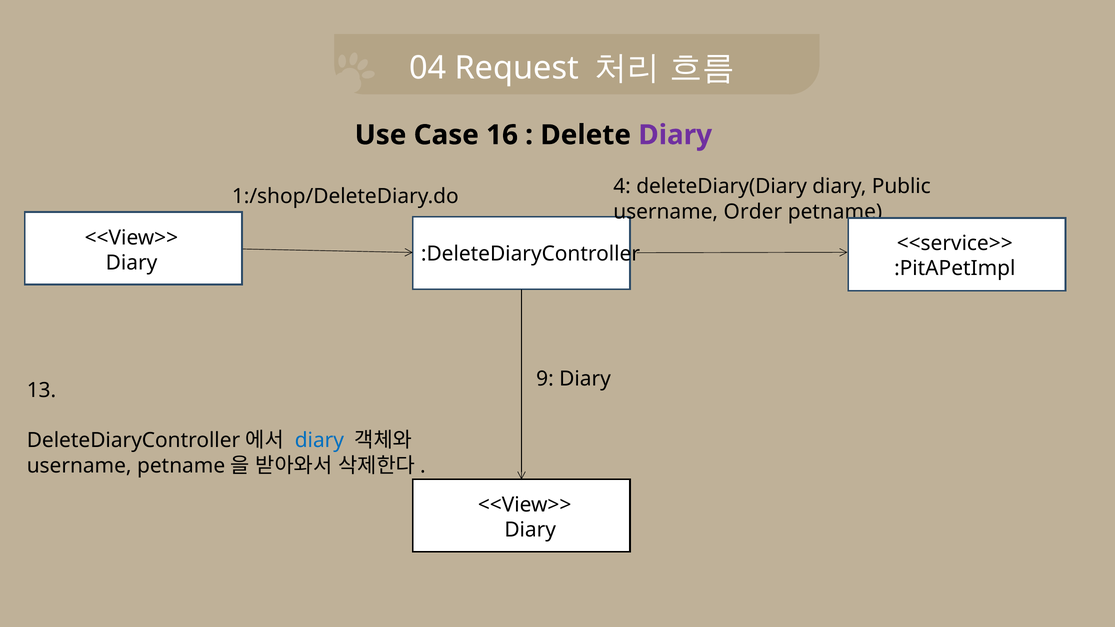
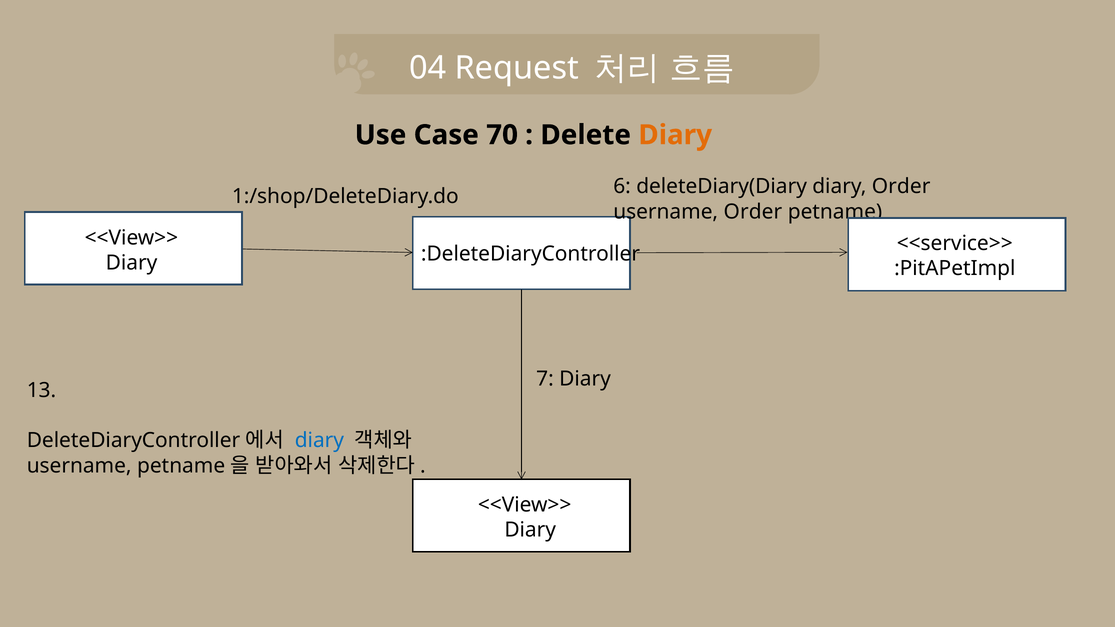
16: 16 -> 70 (502, 135)
Diary colour: purple -> orange (675, 135)
4: 4 -> 6 (622, 187)
diary Public: Public -> Order (901, 187)
9: 9 -> 7 (545, 379)
